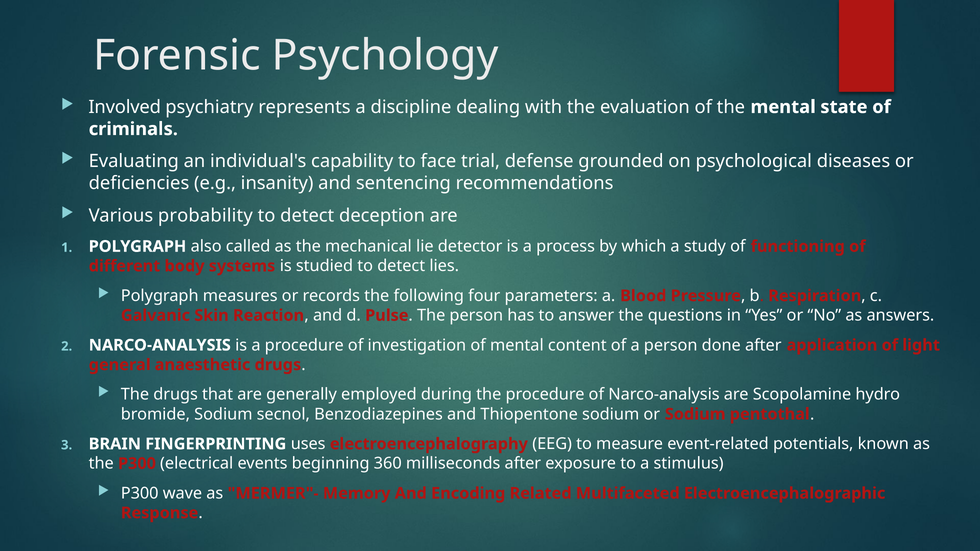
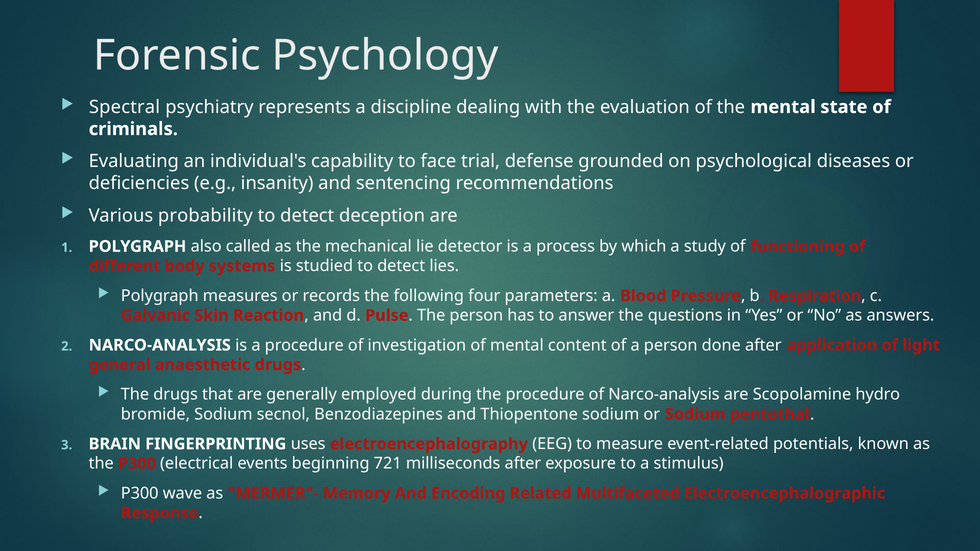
Involved: Involved -> Spectral (125, 107)
360: 360 -> 721 (388, 464)
